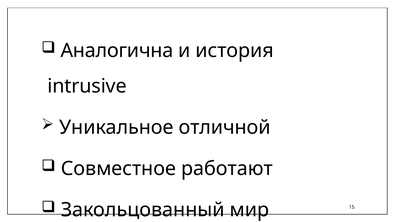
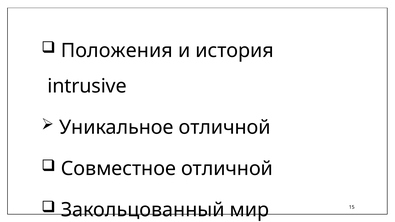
Аналогична: Аналогична -> Положения (117, 51)
Совместное работают: работают -> отличной (227, 169)
